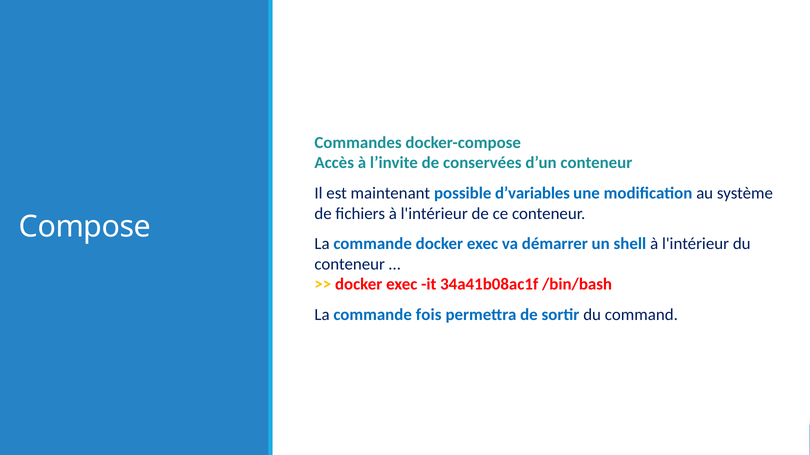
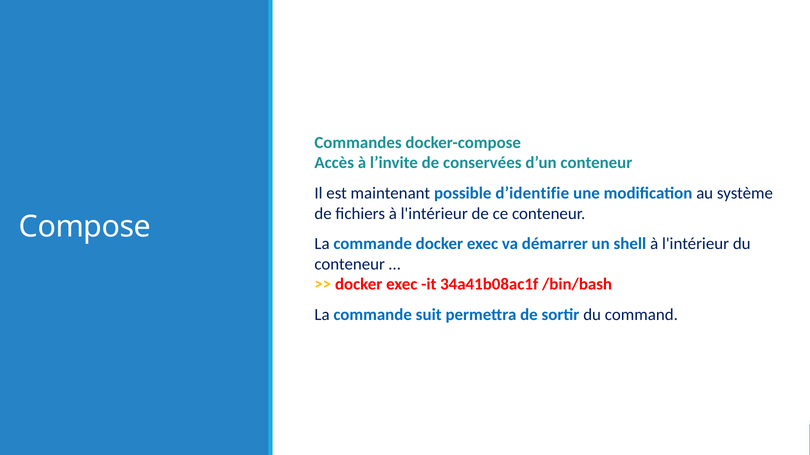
d’variables: d’variables -> d’identifie (532, 194)
fois: fois -> suit (429, 315)
